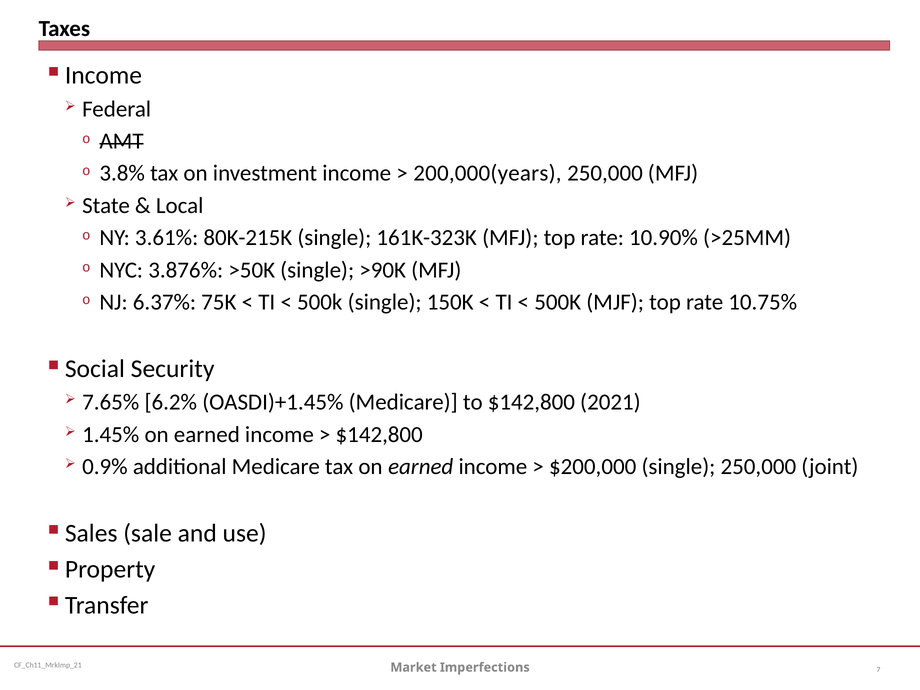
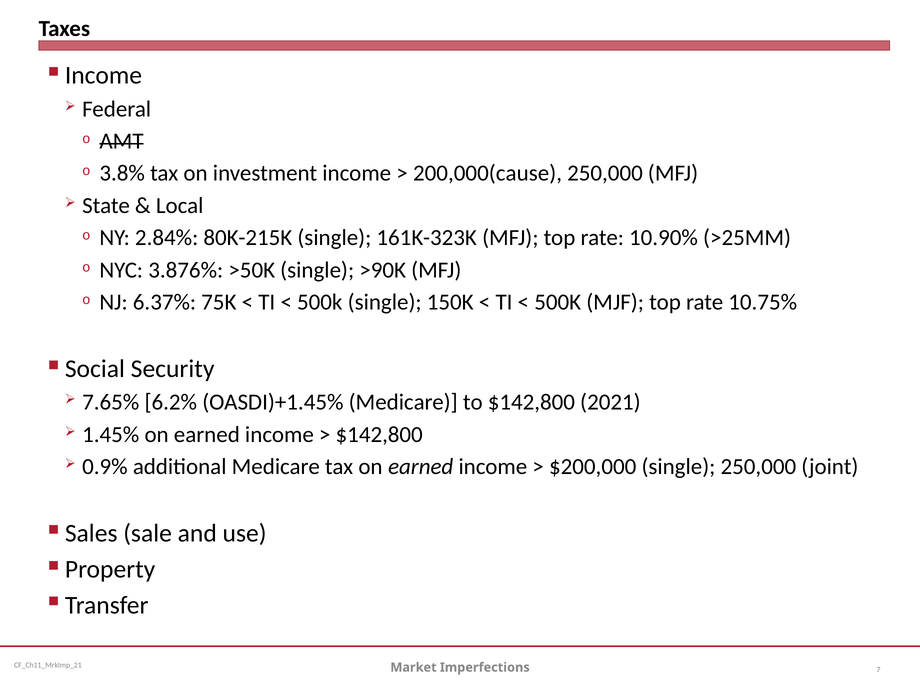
200,000(years: 200,000(years -> 200,000(cause (488, 173)
3.61%: 3.61% -> 2.84% (167, 238)
